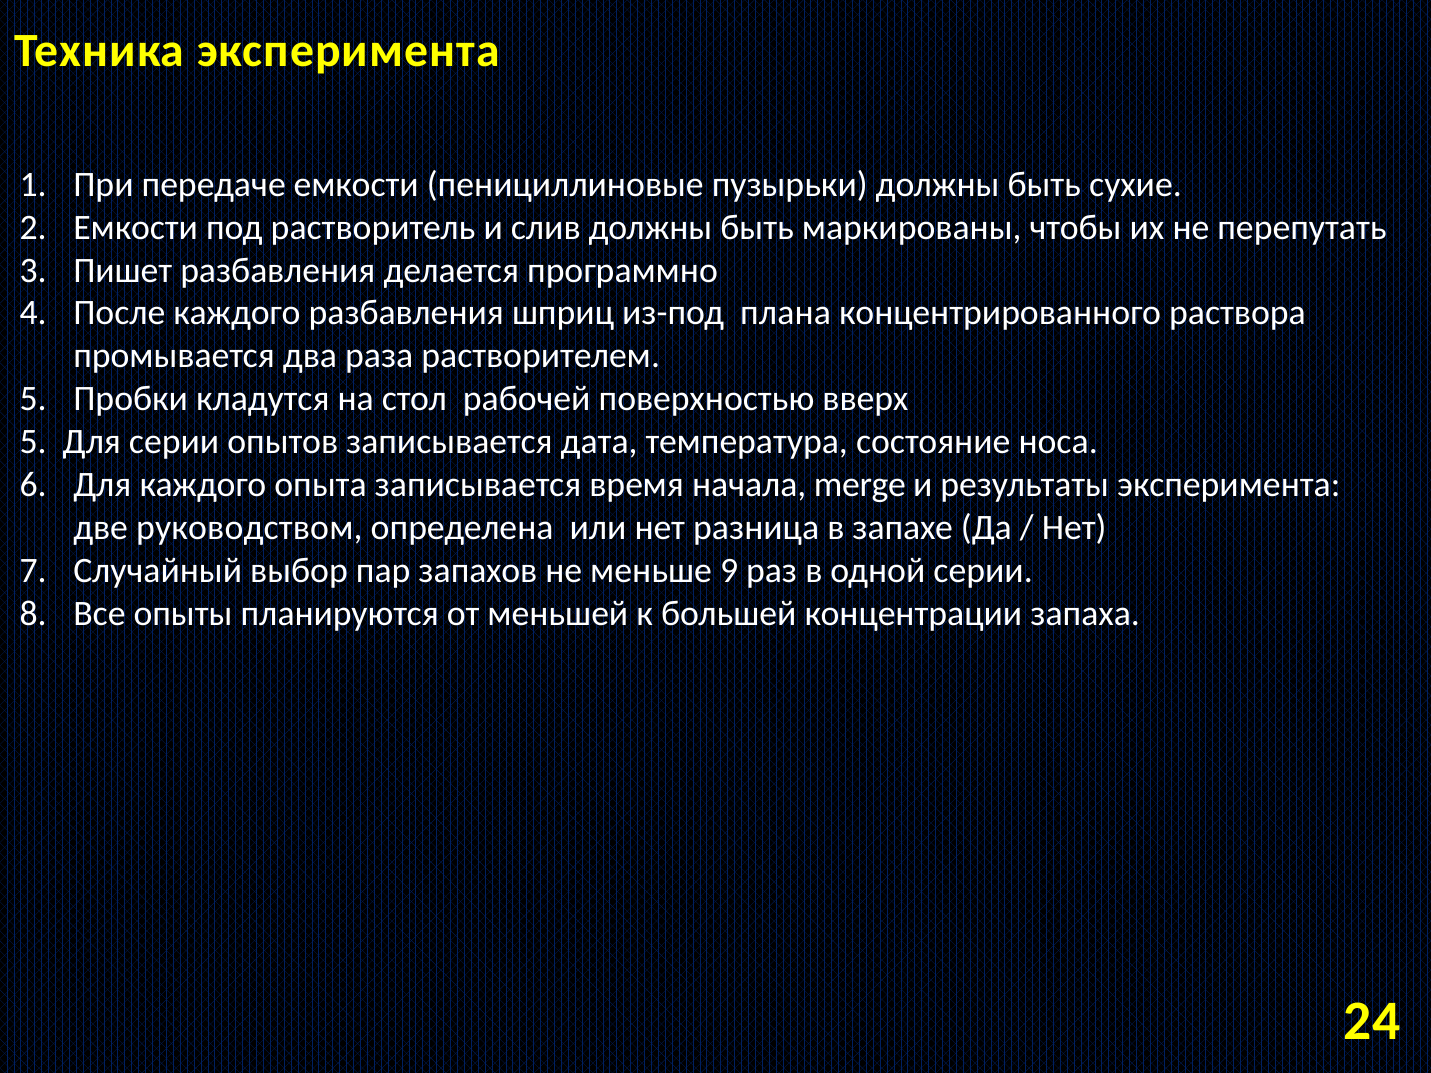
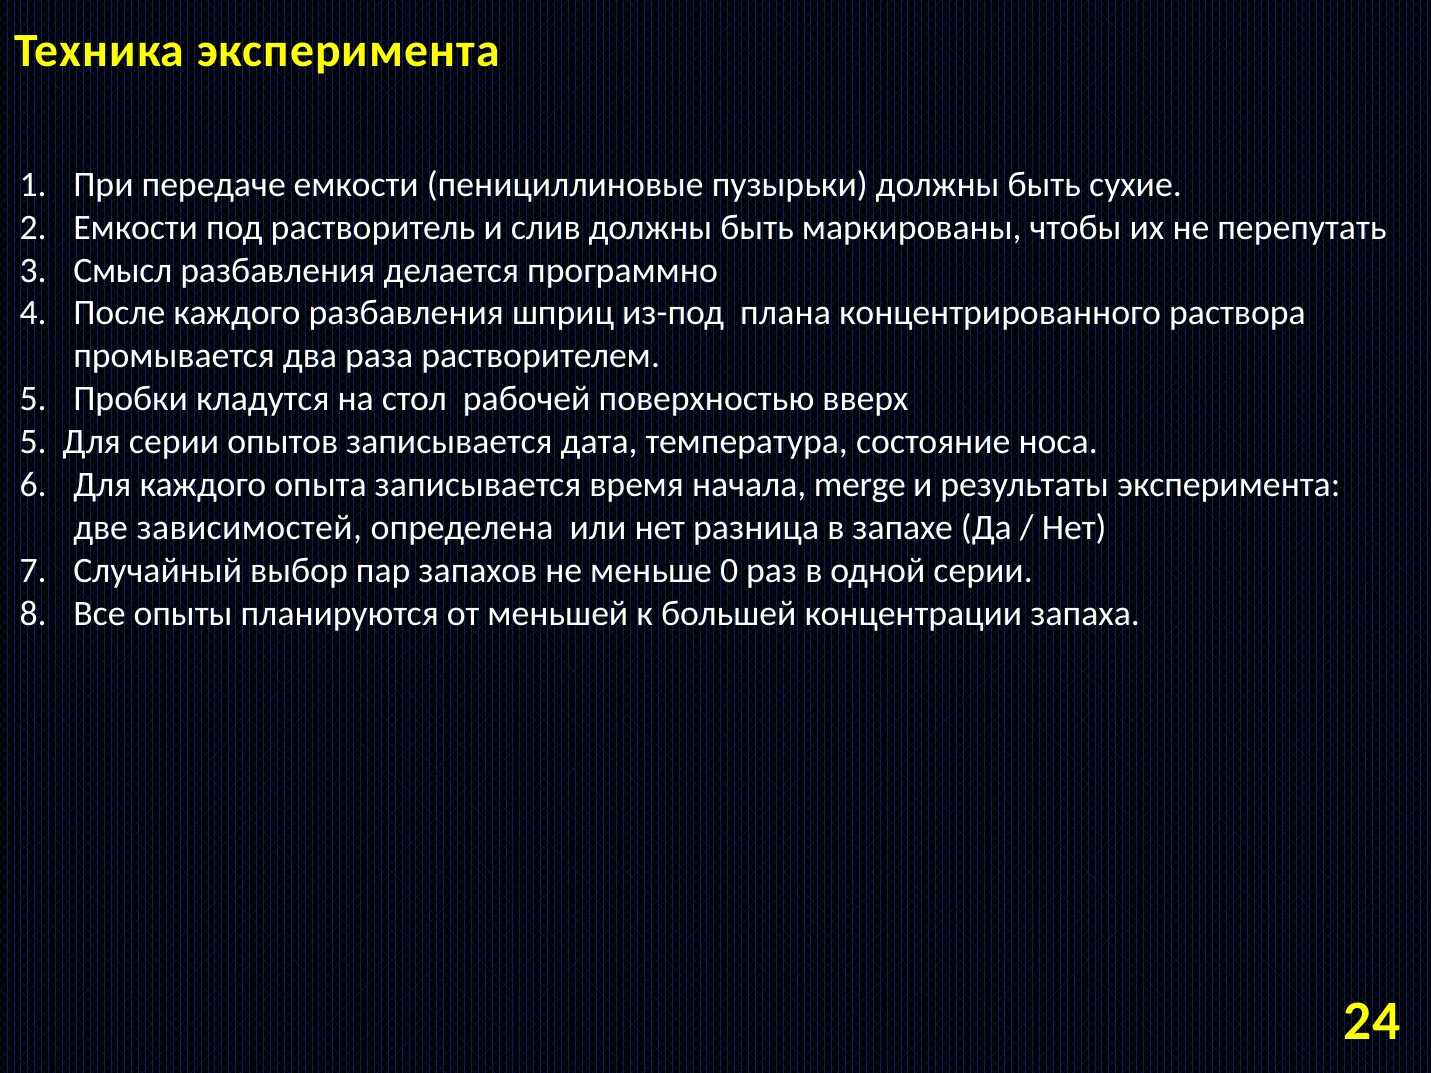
Пишет: Пишет -> Смысл (123, 270)
руководством: руководством -> зависимостей (249, 528)
9: 9 -> 0 (729, 571)
